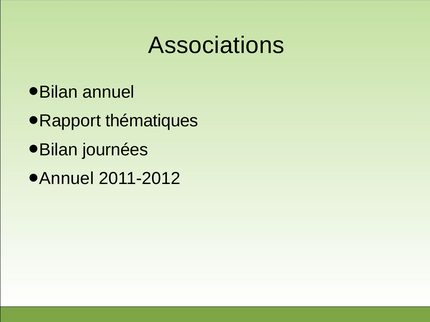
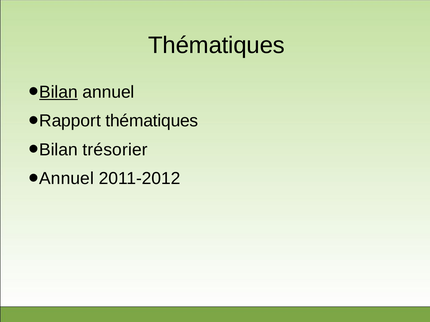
Associations: Associations -> Thématiques (217, 45)
Bilan underline: none -> present (58, 92)
journées: journées -> trésorier (115, 150)
